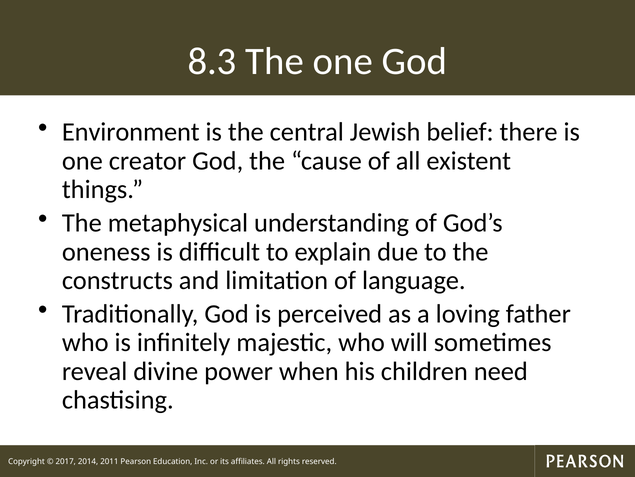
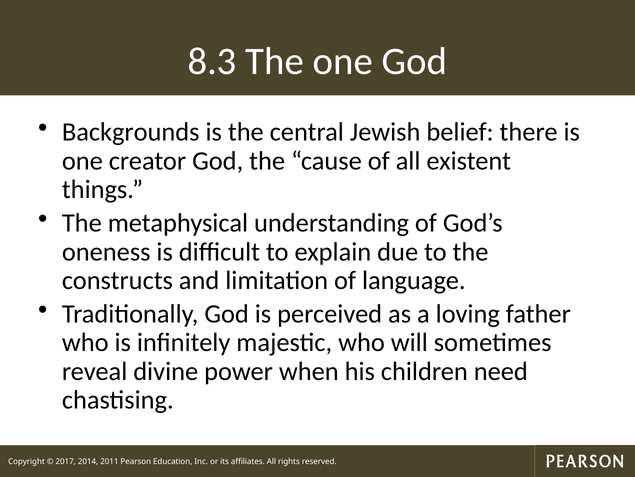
Environment: Environment -> Backgrounds (131, 132)
